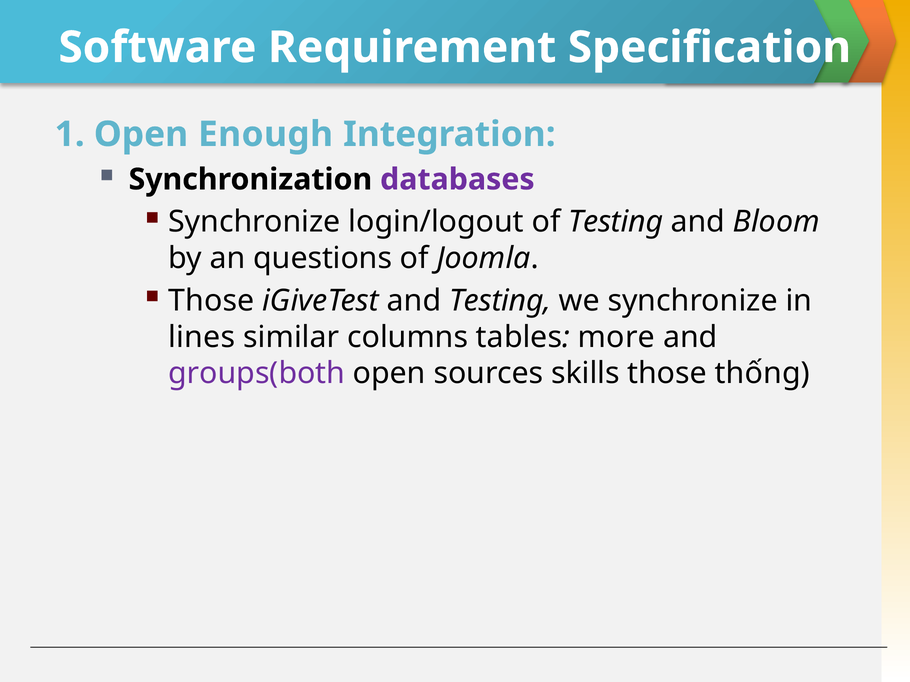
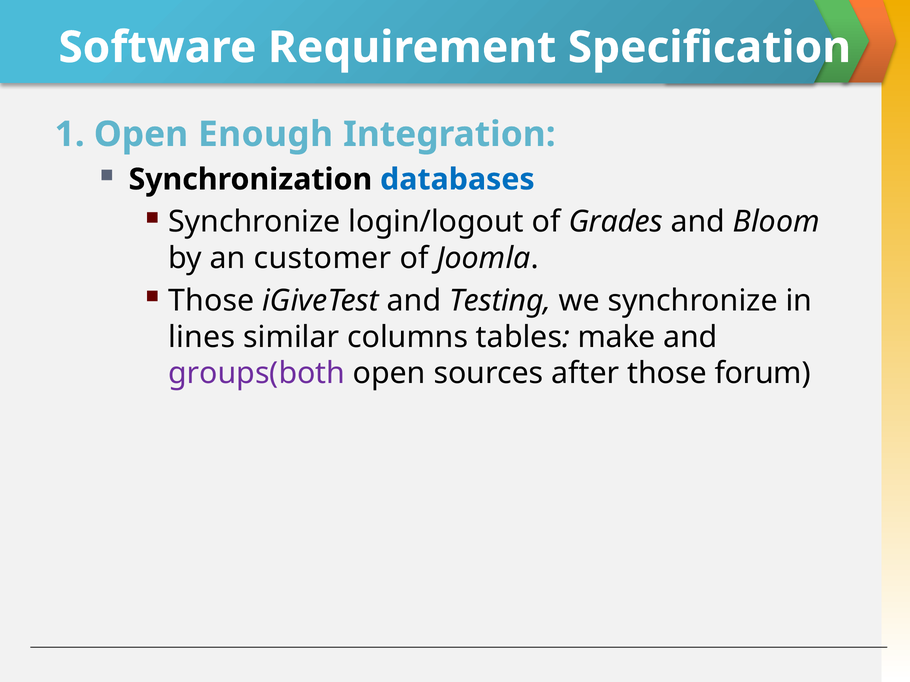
databases colour: purple -> blue (457, 180)
of Testing: Testing -> Grades (616, 222)
questions: questions -> customer (323, 258)
more: more -> make (617, 337)
skills: skills -> after (585, 374)
thống: thống -> forum (763, 374)
